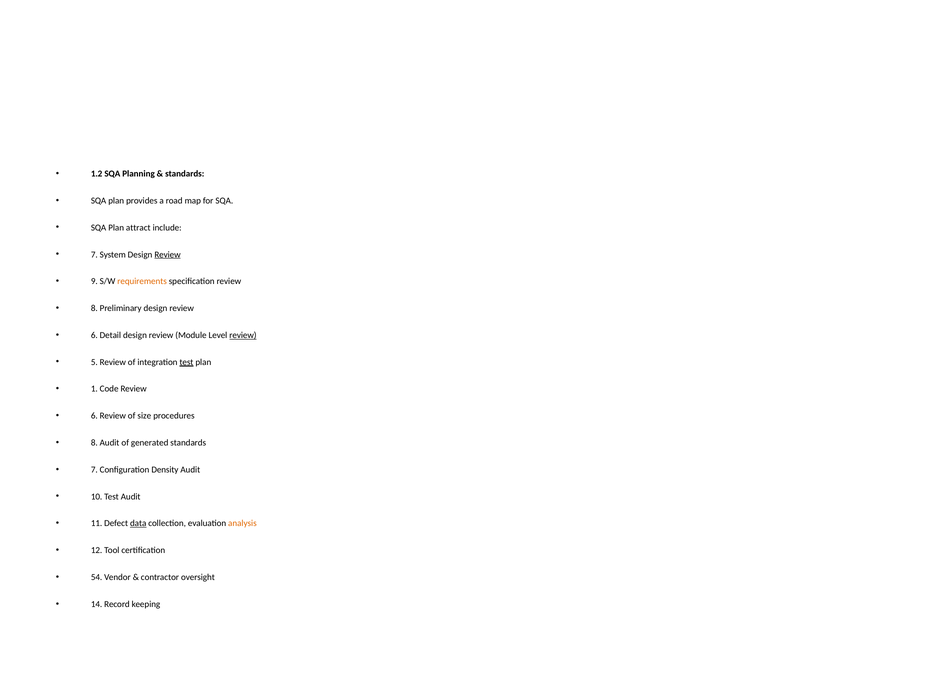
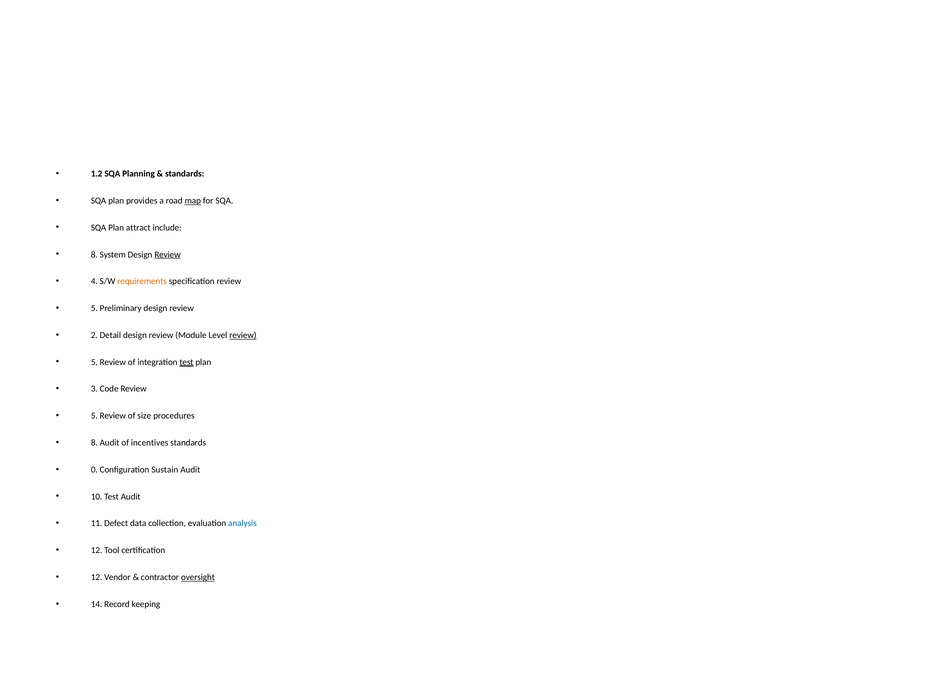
map underline: none -> present (193, 201)
7: 7 -> 8 (94, 255)
9: 9 -> 4 (94, 281)
8: 8 -> 5 (94, 308)
6: 6 -> 2 (94, 335)
1: 1 -> 3 (94, 389)
6: 6 -> 5 (94, 416)
generated: generated -> incentives (150, 443)
7: 7 -> 0 (94, 470)
Density: Density -> Sustain (165, 470)
data underline: present -> none (138, 523)
analysis colour: orange -> blue (242, 523)
54: 54 -> 12 (97, 577)
oversight underline: none -> present (198, 577)
